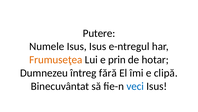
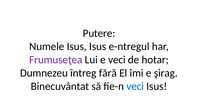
Frumuseţea colour: orange -> purple (56, 59)
e prin: prin -> veci (117, 59)
clipă: clipă -> şirag (166, 73)
